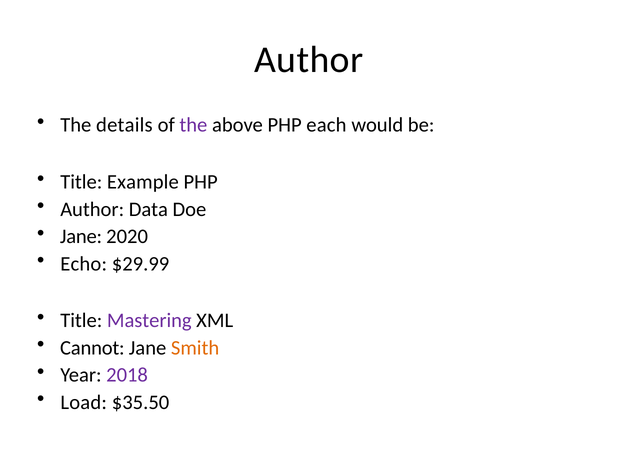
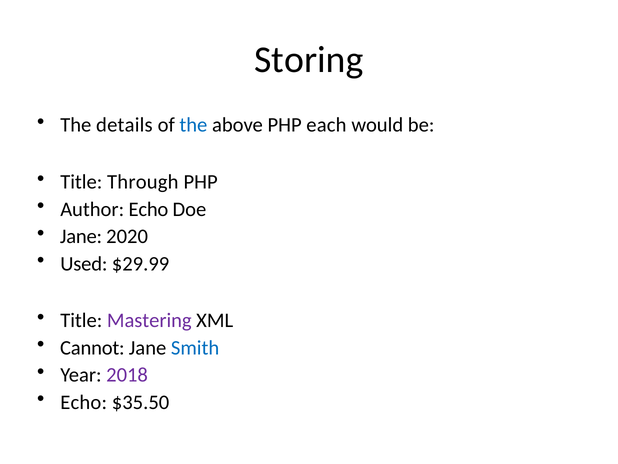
Author: Author -> Storing (309, 60)
the colour: purple -> blue (193, 125)
Example: Example -> Through (143, 182)
Author Data: Data -> Echo (148, 209)
Echo: Echo -> Used (84, 263)
Smith colour: orange -> blue (195, 347)
Load: Load -> Echo (84, 402)
